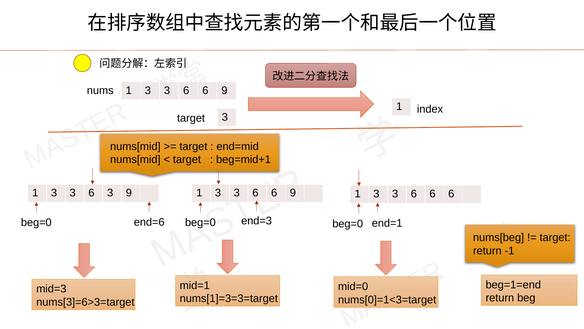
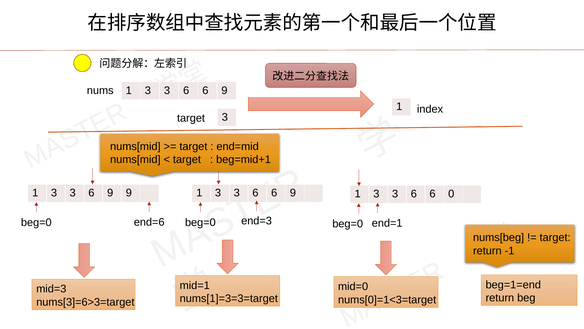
3 6 3: 3 -> 9 (110, 193)
6 6 6: 6 -> 0 (451, 194)
